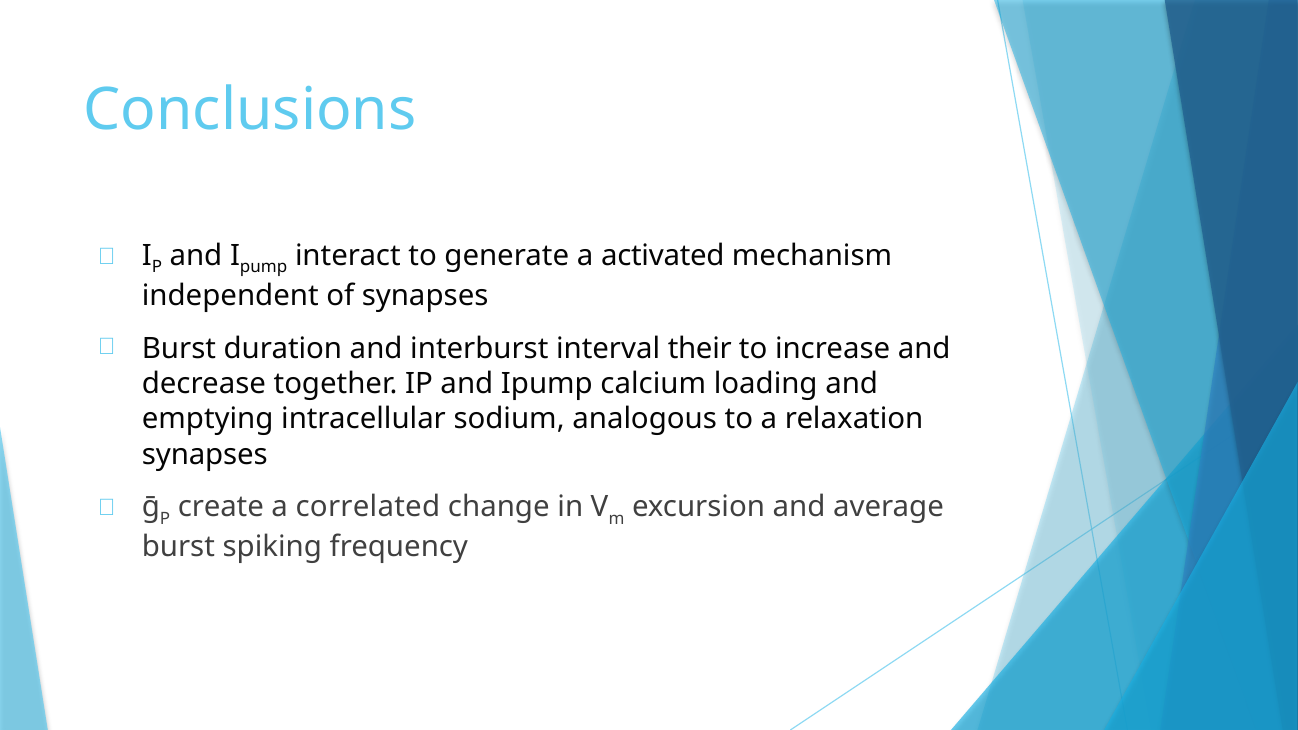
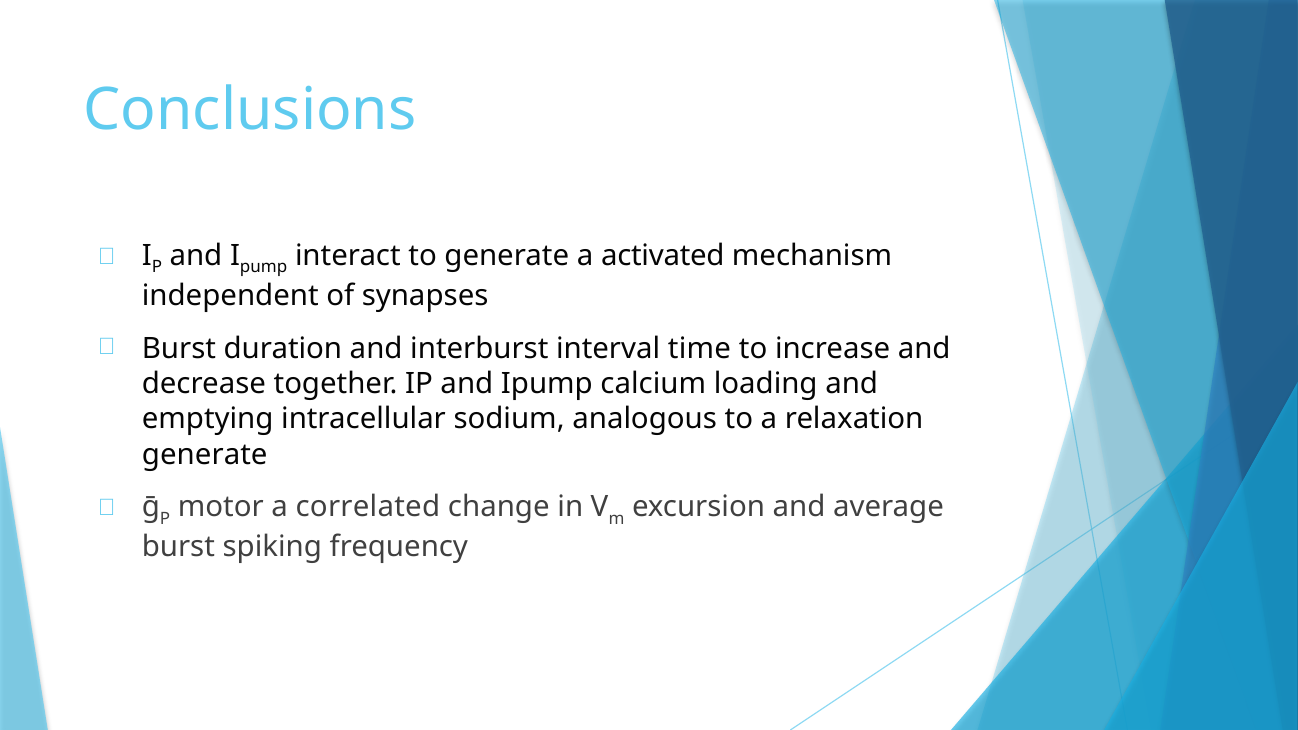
their: their -> time (699, 348)
synapses: synapses -> generate (205, 454)
create: create -> motor (221, 507)
